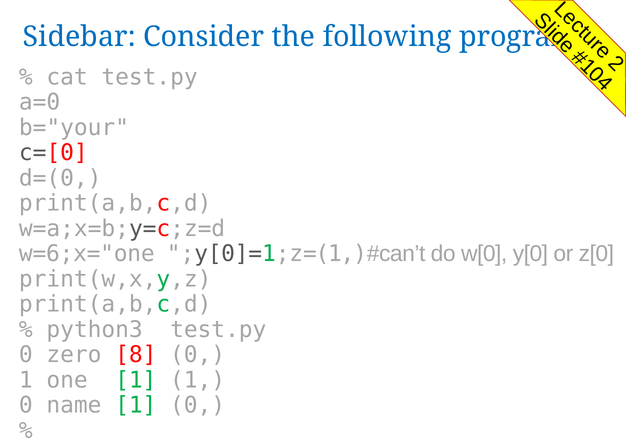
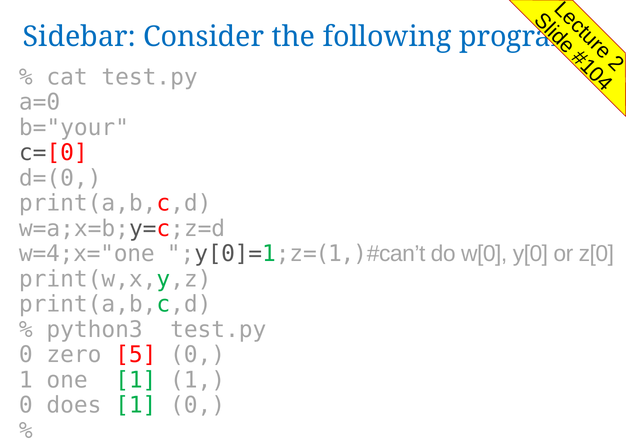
w=6;x="one: w=6;x="one -> w=4;x="one (87, 254)
8: 8 -> 5 (136, 355)
name: name -> does (74, 406)
